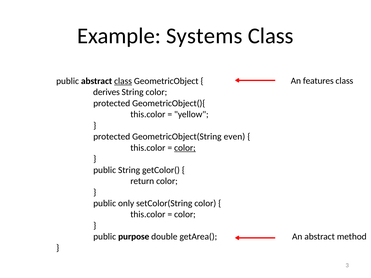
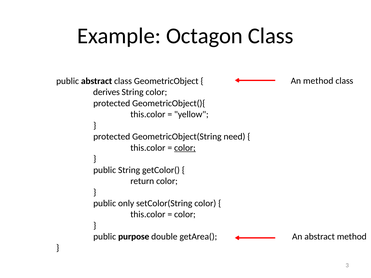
Systems: Systems -> Octagon (204, 36)
An features: features -> method (318, 81)
class underline: present -> none (123, 81)
even: even -> need (234, 137)
